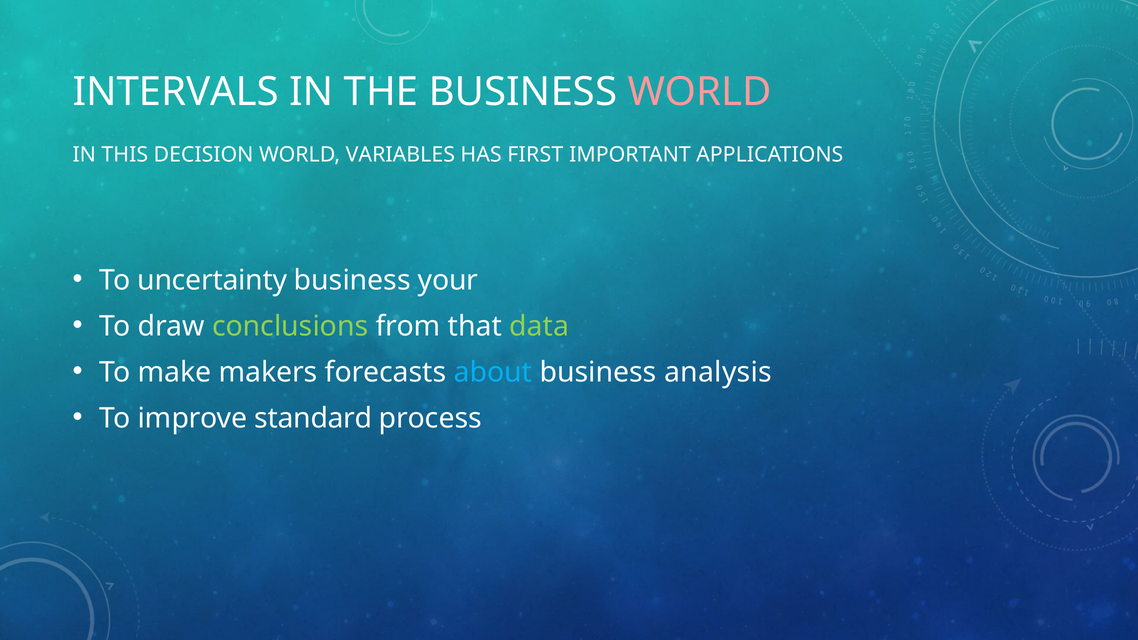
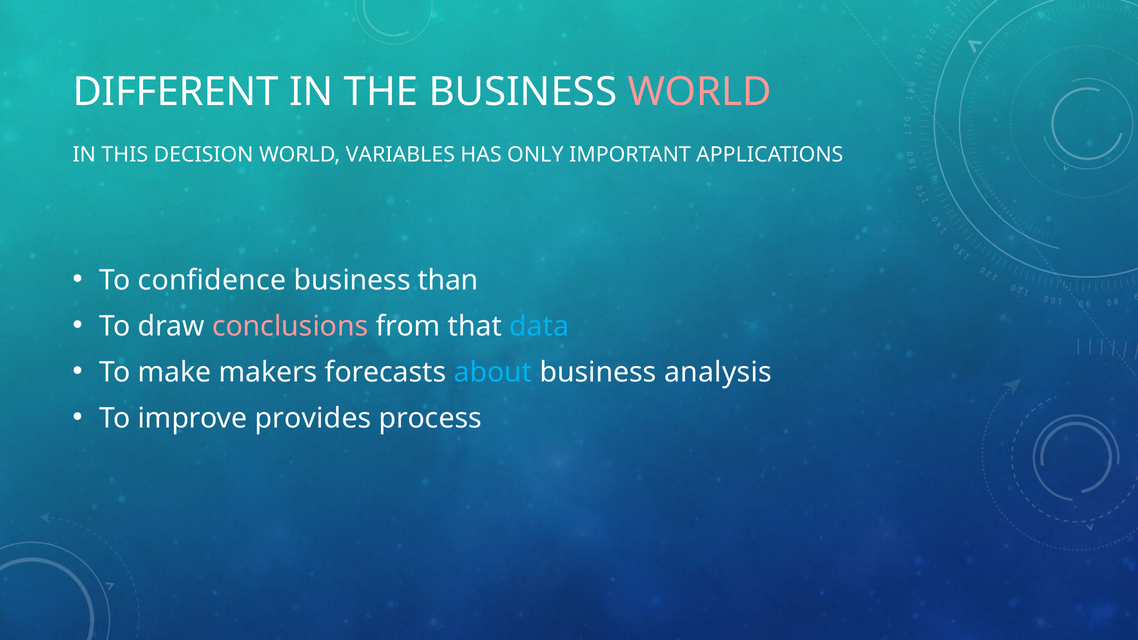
INTERVALS: INTERVALS -> DIFFERENT (176, 92)
FIRST: FIRST -> ONLY (535, 155)
uncertainty: uncertainty -> confidence (212, 280)
your: your -> than (448, 280)
conclusions colour: light green -> pink (290, 326)
data colour: light green -> light blue (539, 326)
standard: standard -> provides (313, 418)
